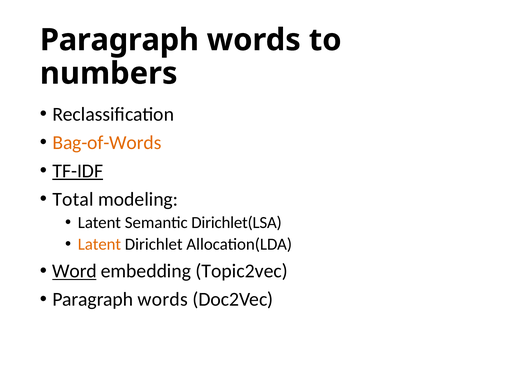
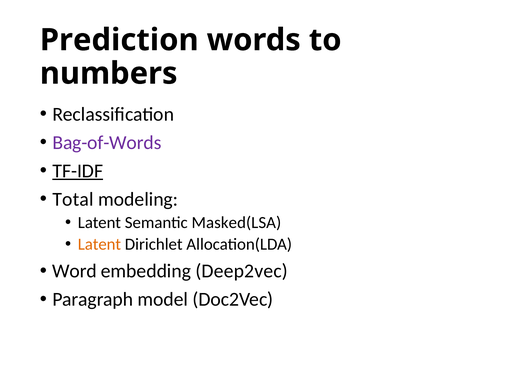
Paragraph: Paragraph -> Prediction (119, 40)
Bag-of-Words colour: orange -> purple (107, 142)
Dirichlet(LSA: Dirichlet(LSA -> Masked(LSA (236, 222)
Word underline: present -> none (75, 271)
Topic2vec: Topic2vec -> Deep2vec (242, 271)
words: words -> model (163, 299)
